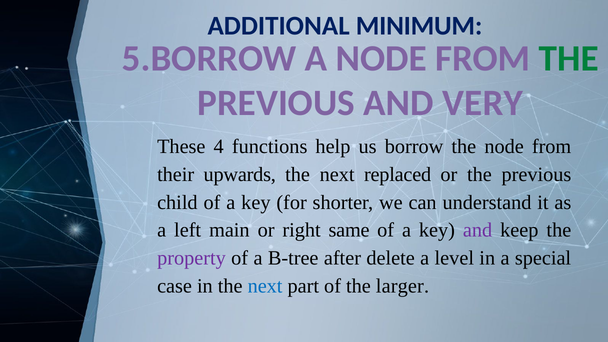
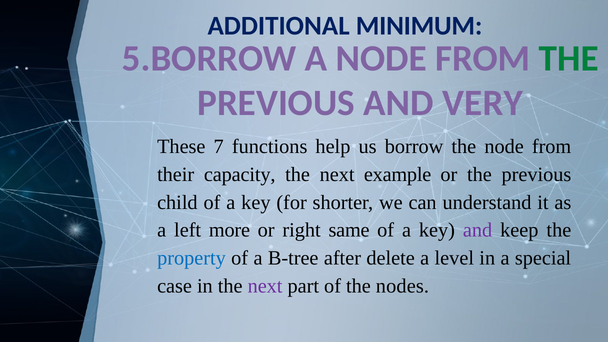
4: 4 -> 7 (219, 146)
upwards: upwards -> capacity (240, 174)
replaced: replaced -> example (398, 174)
main: main -> more (229, 230)
property colour: purple -> blue (191, 258)
next colour: blue -> purple (265, 286)
larger: larger -> nodes (402, 286)
